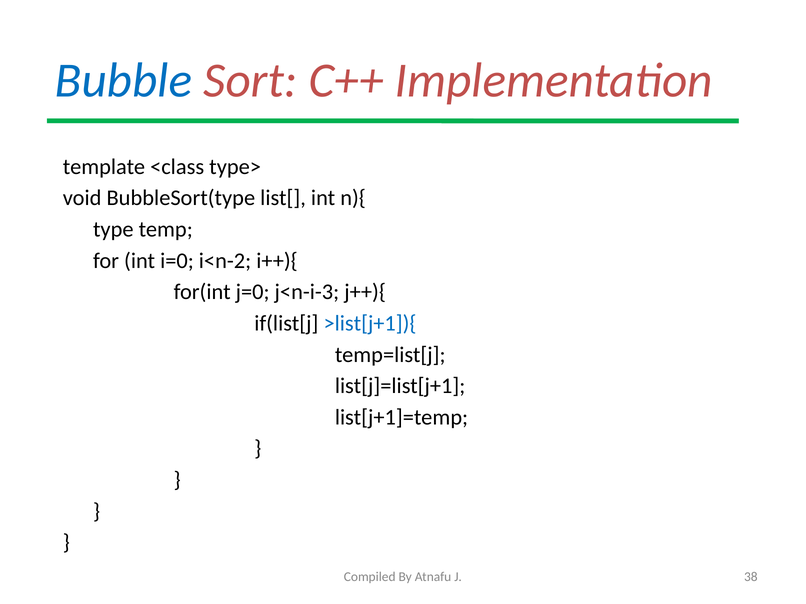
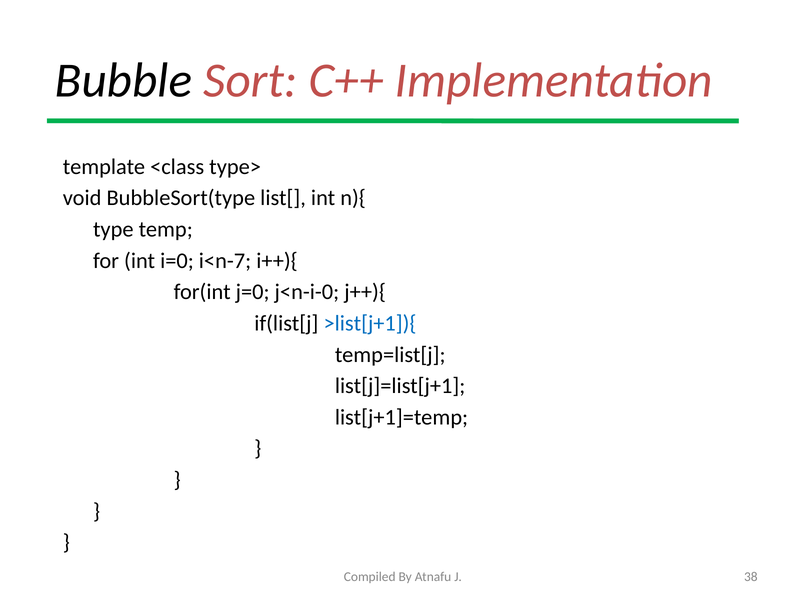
Bubble colour: blue -> black (124, 80)
i<n-2: i<n-2 -> i<n-7 (225, 261)
j<n-i-3: j<n-i-3 -> j<n-i-0 (307, 292)
